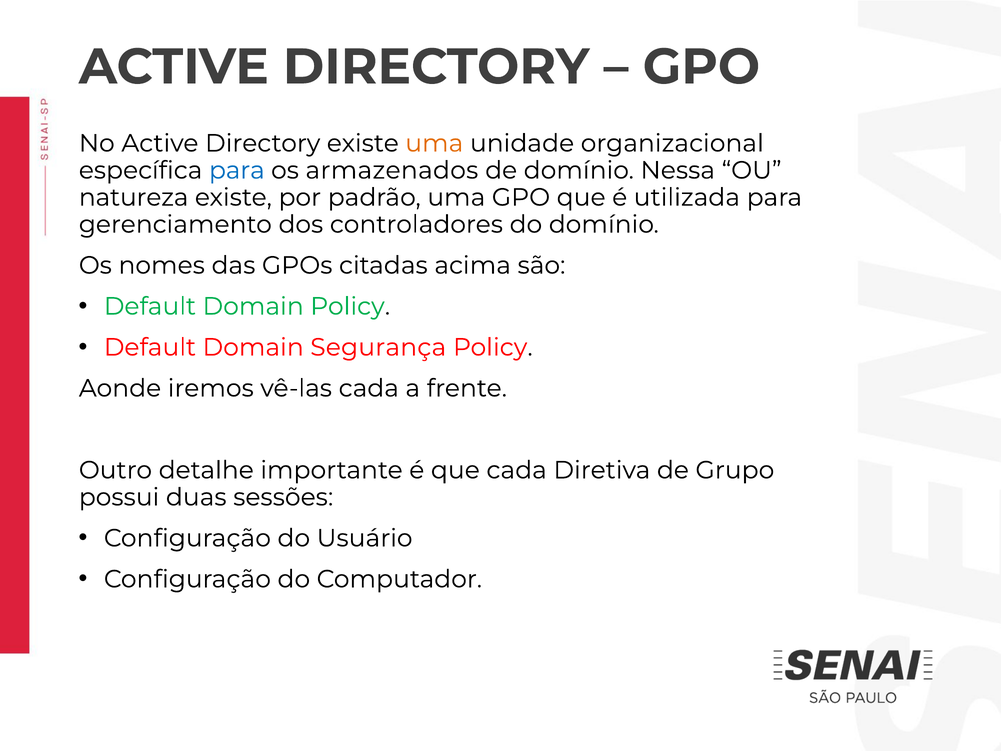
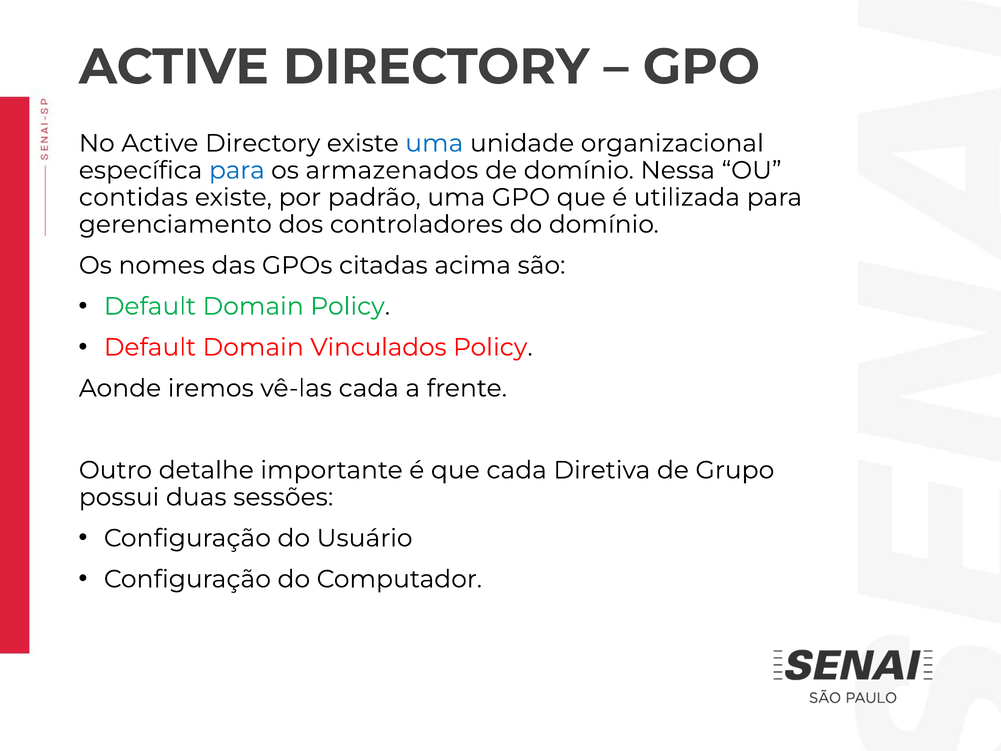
uma colour: orange -> blue (434, 143)
natureza: natureza -> contidas (133, 197)
Segurança: Segurança -> Vinculados (378, 347)
